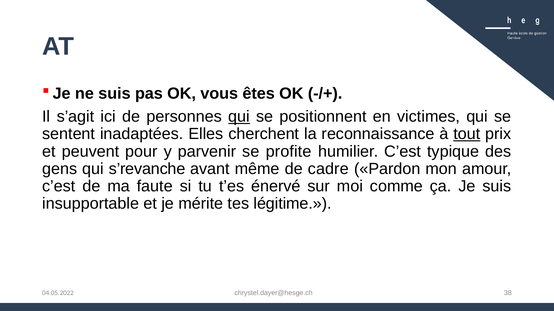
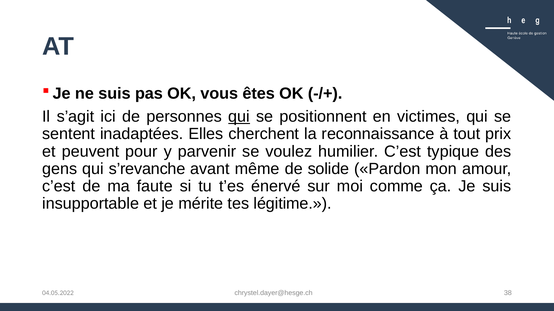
tout underline: present -> none (467, 134)
profite: profite -> voulez (289, 152)
cadre: cadre -> solide (328, 169)
